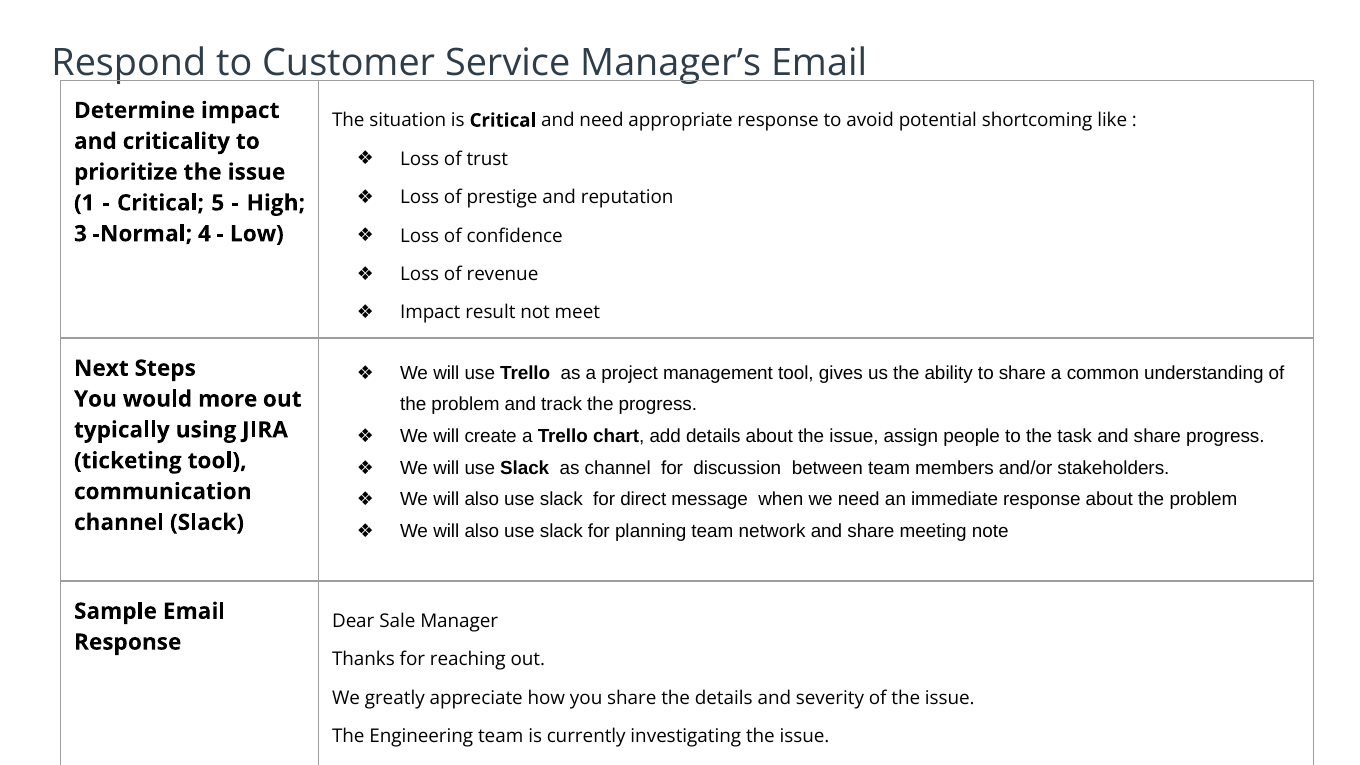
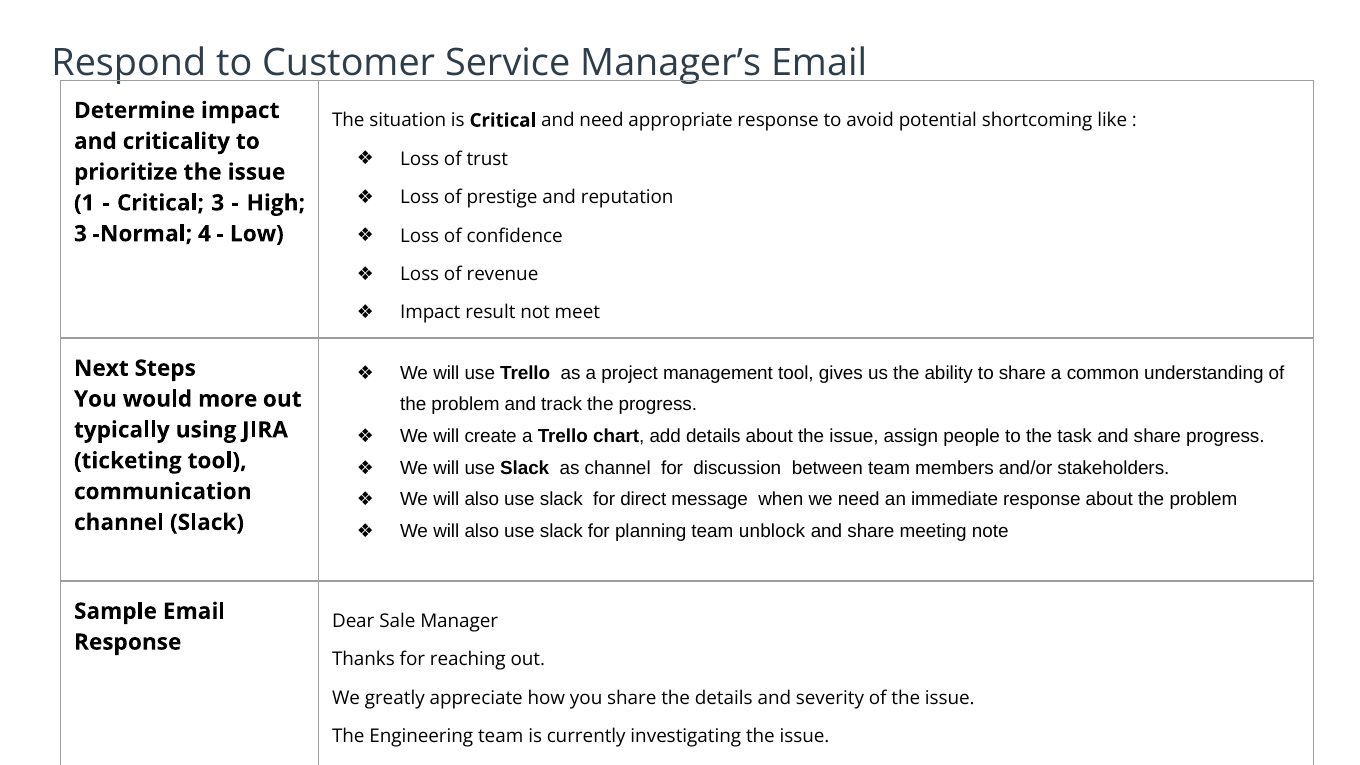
Critical 5: 5 -> 3 (218, 203)
network: network -> unblock (772, 531)
